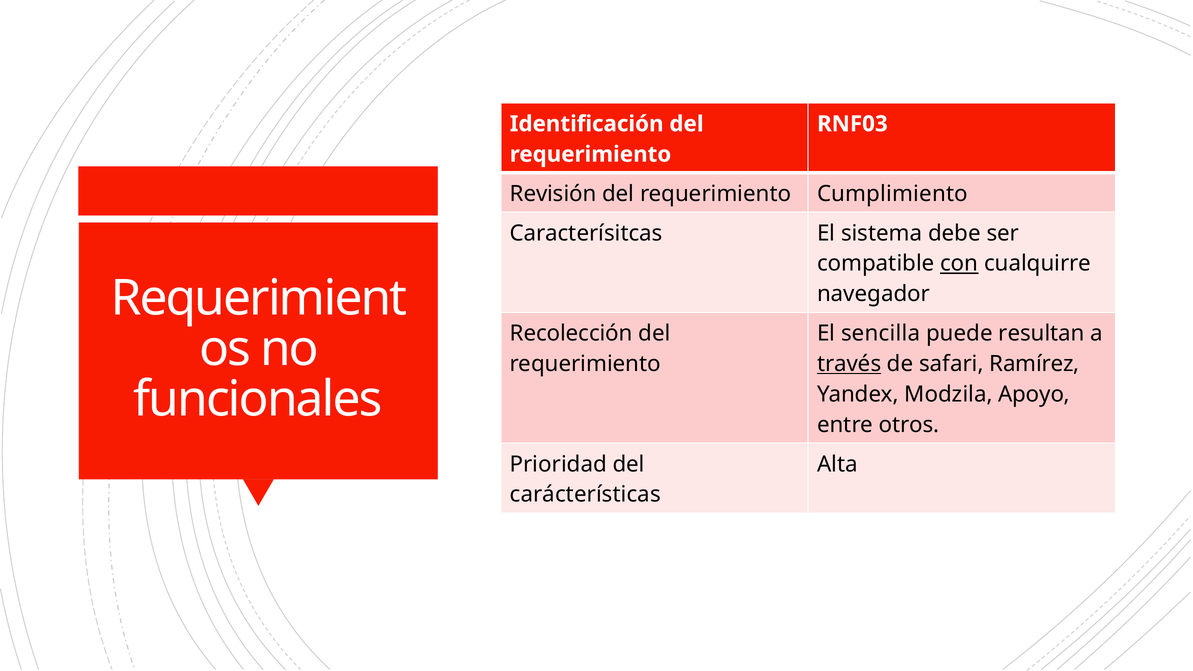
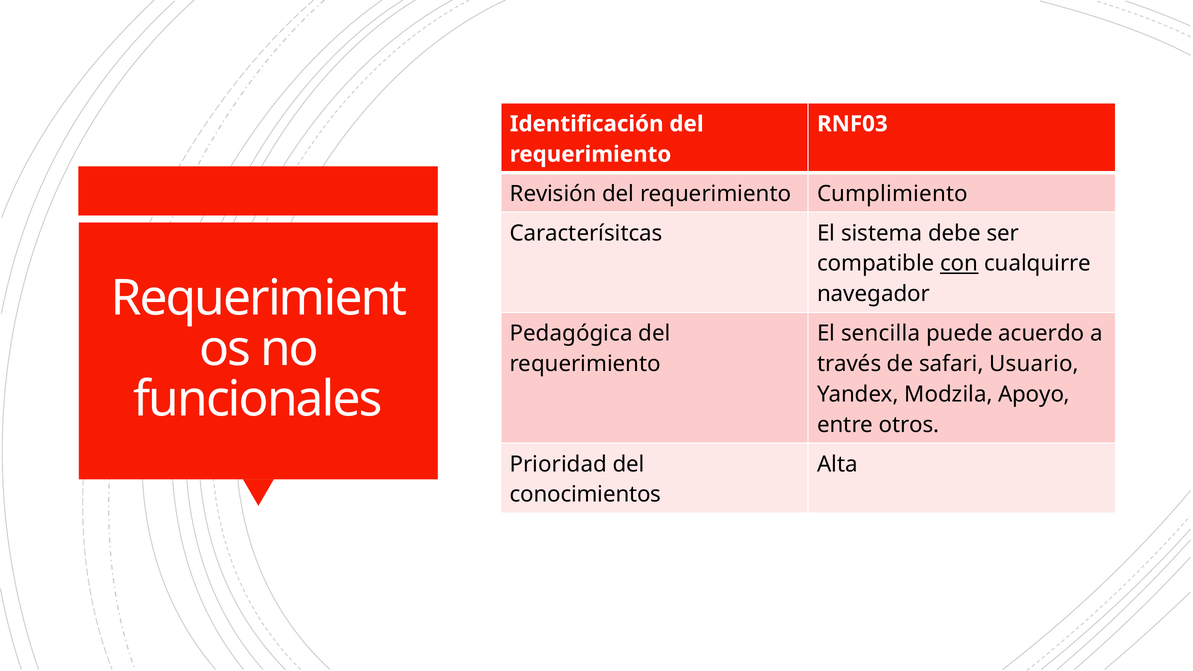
Recolección: Recolección -> Pedagógica (571, 333)
resultan: resultan -> acuerdo (1041, 333)
través underline: present -> none (849, 364)
Ramírez: Ramírez -> Usuario (1034, 364)
carácterísticas: carácterísticas -> conocimientos (585, 495)
